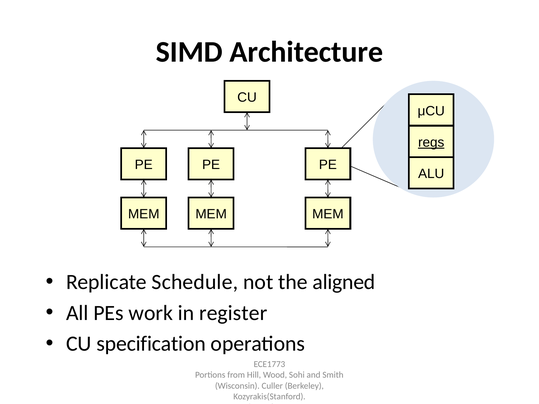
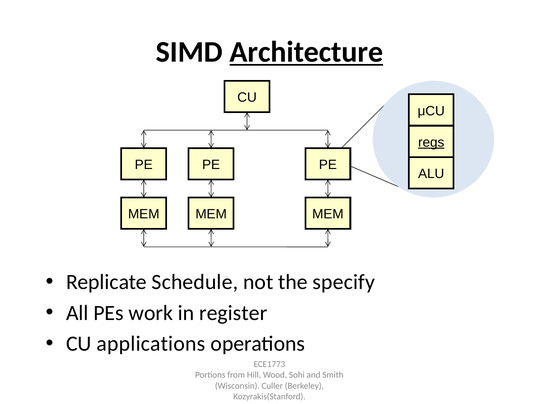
Architecture underline: none -> present (306, 52)
aligned: aligned -> specify (344, 282)
specification: specification -> applications (151, 344)
